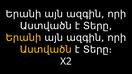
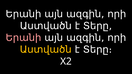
Երանի colour: yellow -> pink (23, 38)
